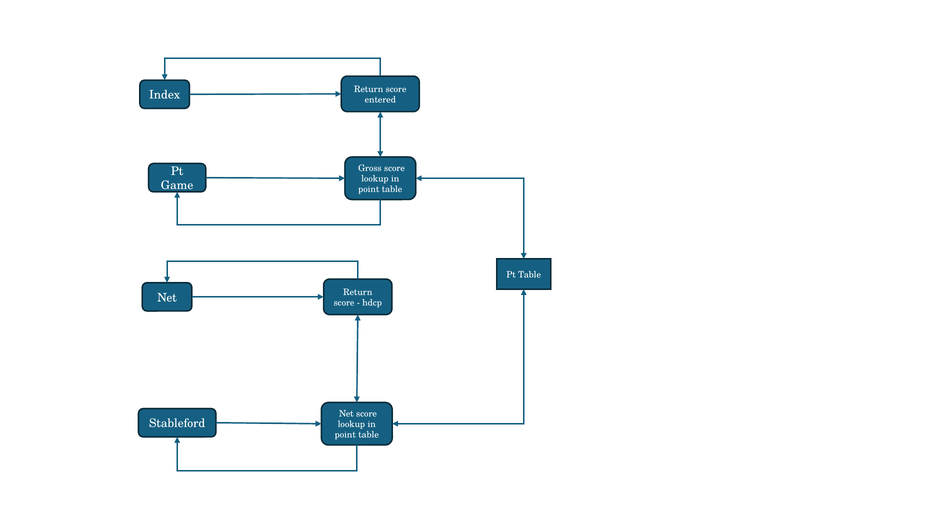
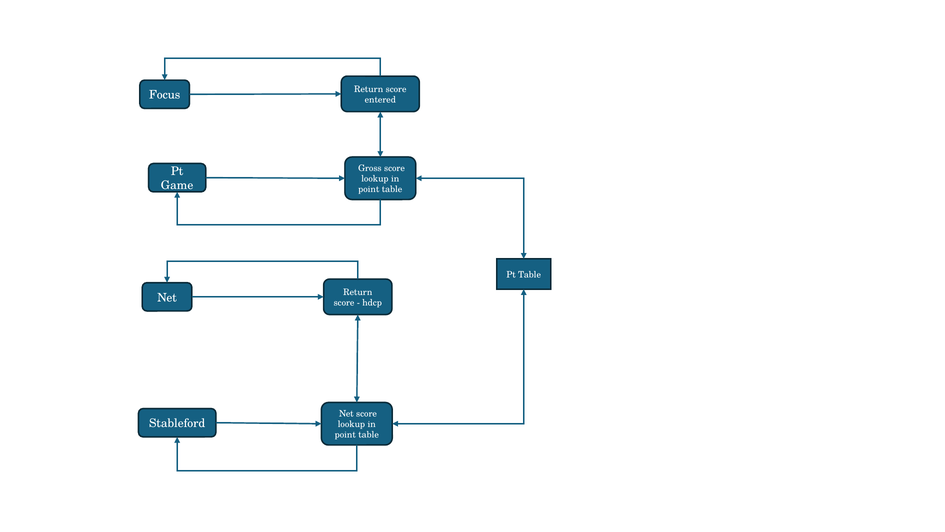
Index: Index -> Focus (165, 95)
